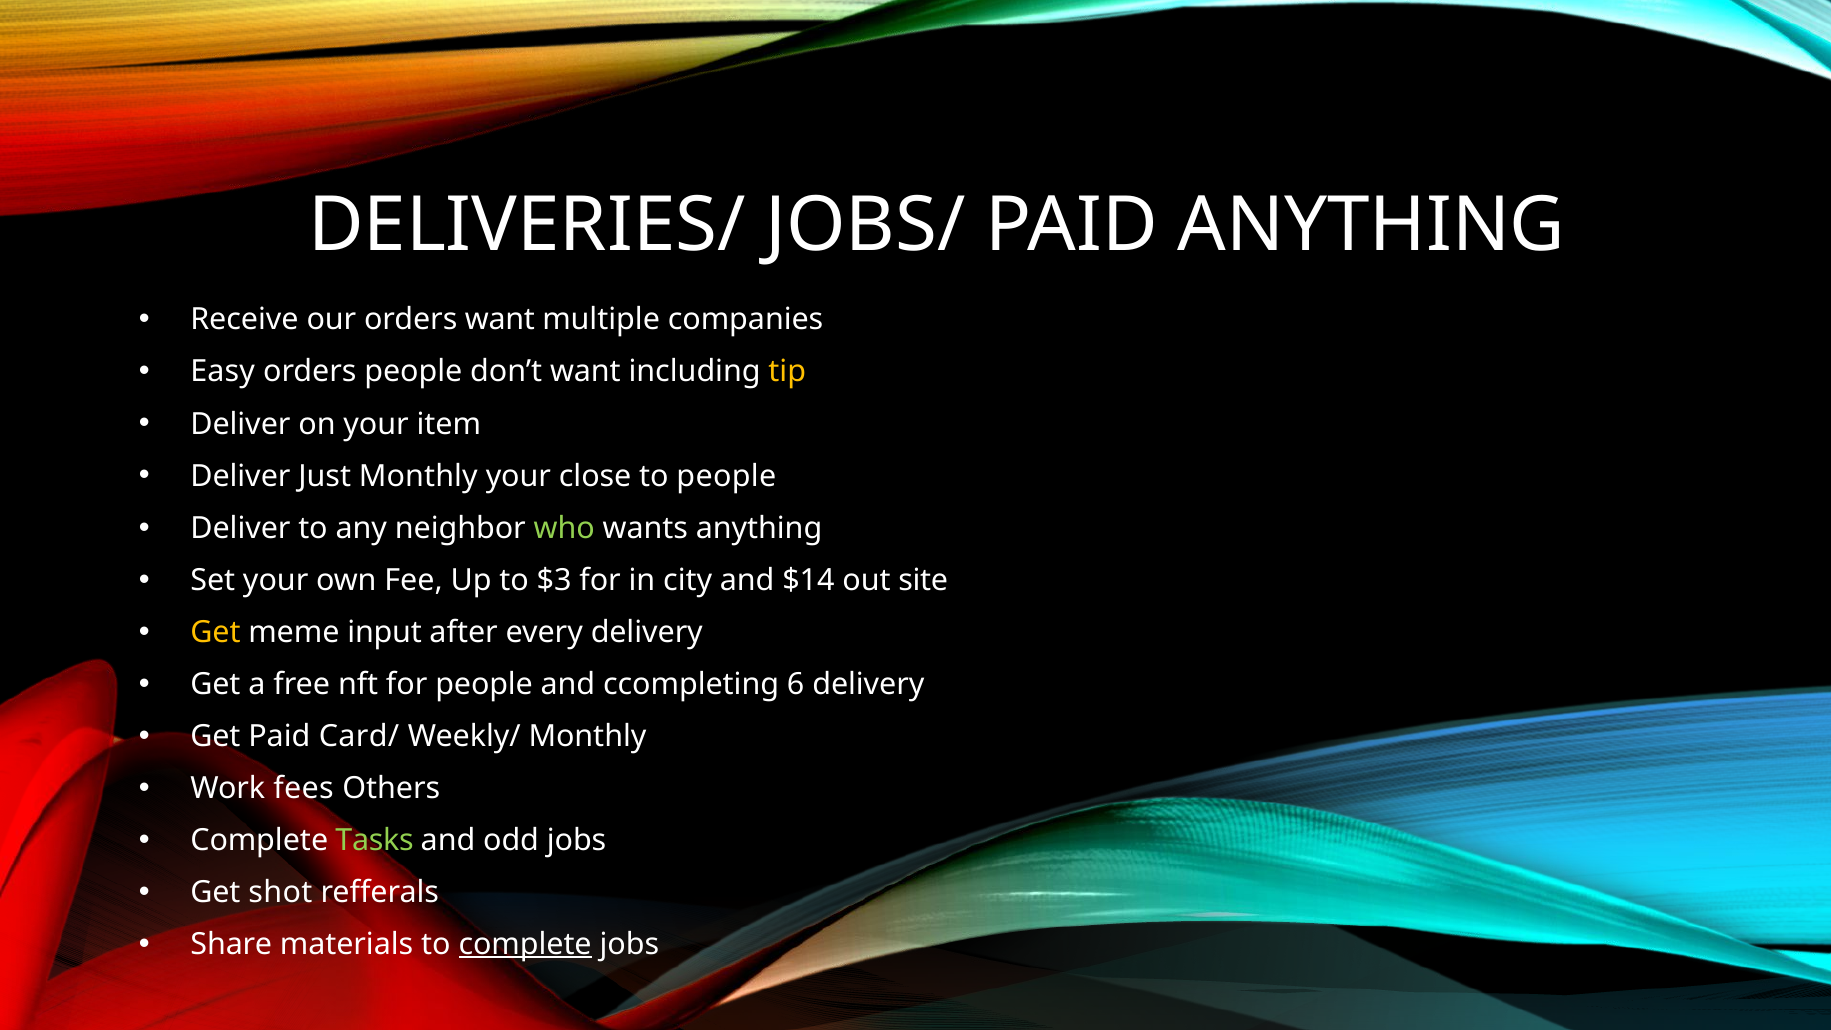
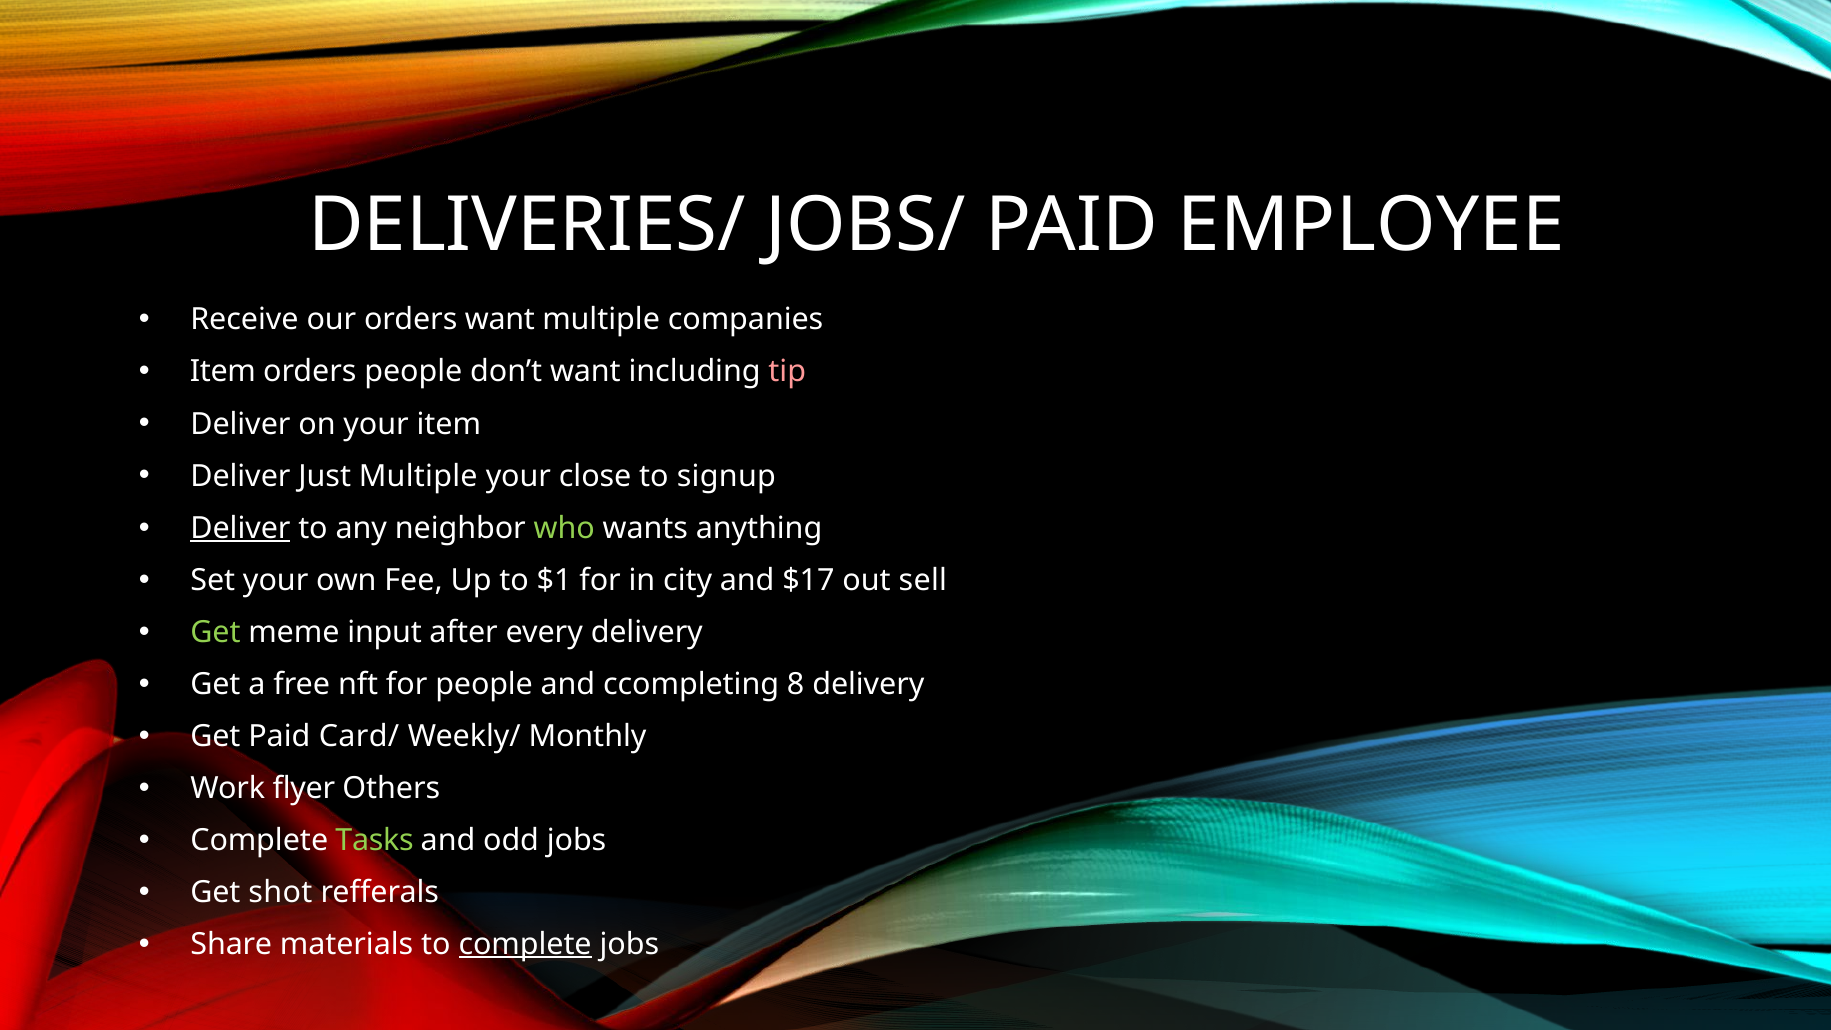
PAID ANYTHING: ANYTHING -> EMPLOYEE (1371, 226)
Easy: Easy -> Item (223, 372)
tip colour: yellow -> pink (787, 372)
Just Monthly: Monthly -> Multiple (418, 476)
to people: people -> signup (726, 476)
Deliver underline: none -> present (240, 528)
$3: $3 -> $1 (554, 580)
$14: $14 -> $17 (808, 580)
site: site -> sell (923, 580)
Get colour: yellow -> light green (215, 632)
6: 6 -> 8 (796, 684)
fees: fees -> flyer (304, 788)
